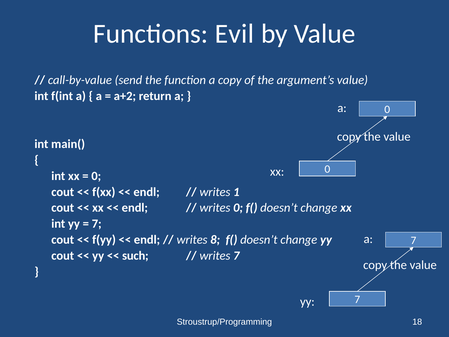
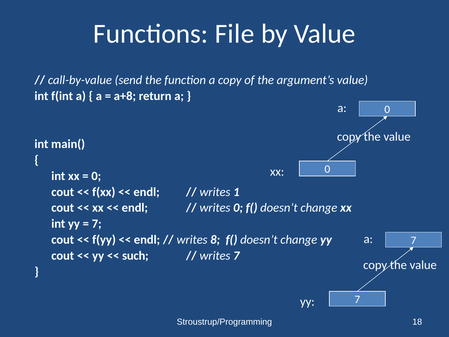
Evil: Evil -> File (235, 34)
a+2: a+2 -> a+8 (125, 96)
